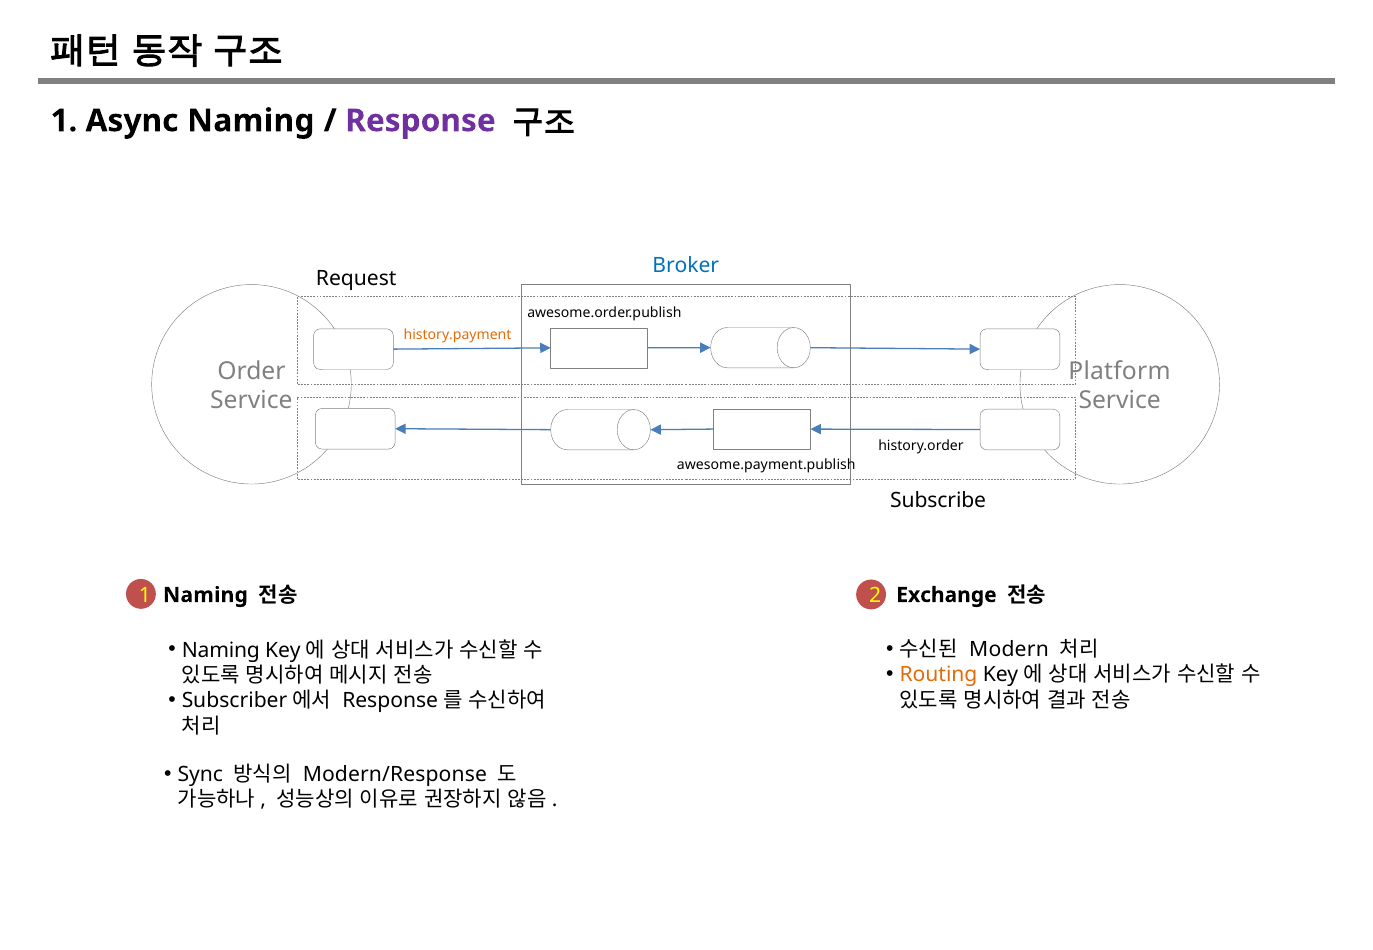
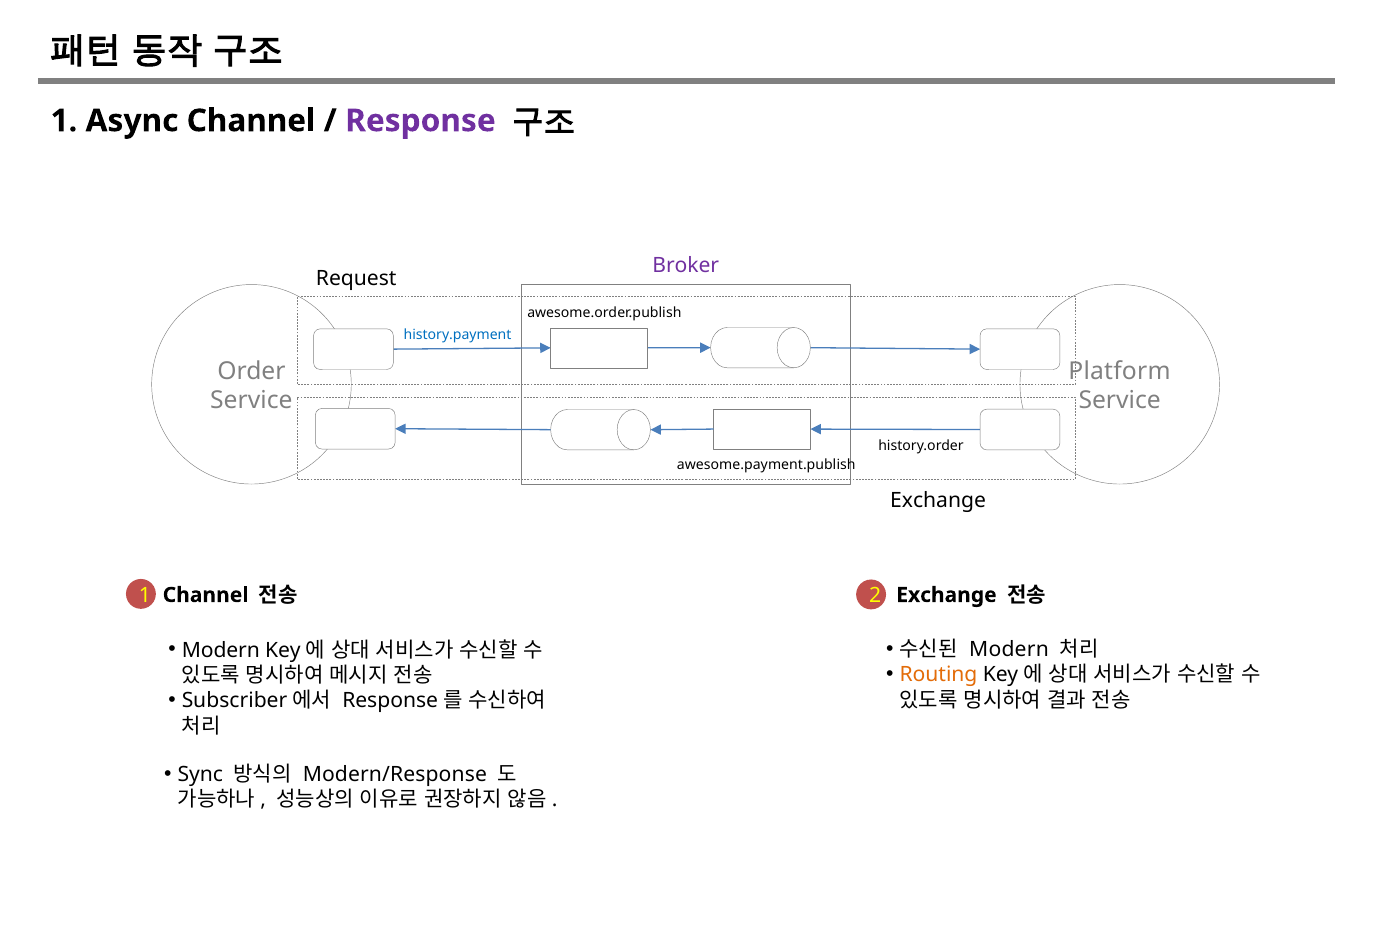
Async Naming: Naming -> Channel (251, 121)
Broker colour: blue -> purple (686, 266)
history.payment colour: orange -> blue (458, 336)
Subscribe: Subscribe -> Exchange (938, 501)
Naming: Naming -> Channel (206, 595)
Naming: Naming -> Modern (221, 650)
